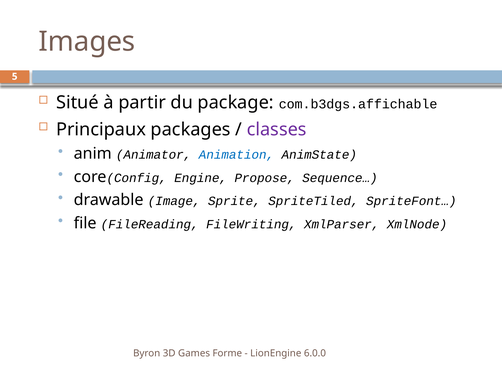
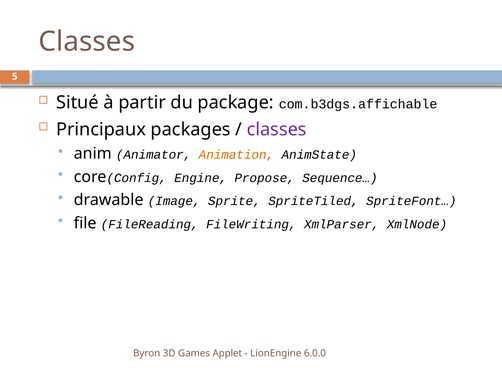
Images: Images -> Classes (87, 42)
Animation colour: blue -> orange (236, 155)
Forme: Forme -> Applet (227, 353)
